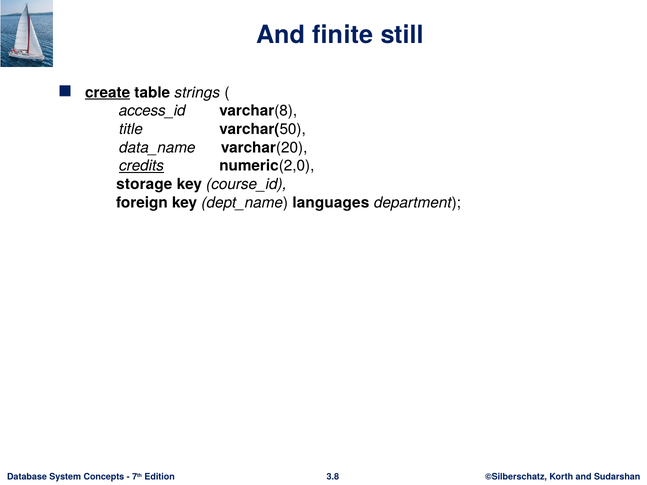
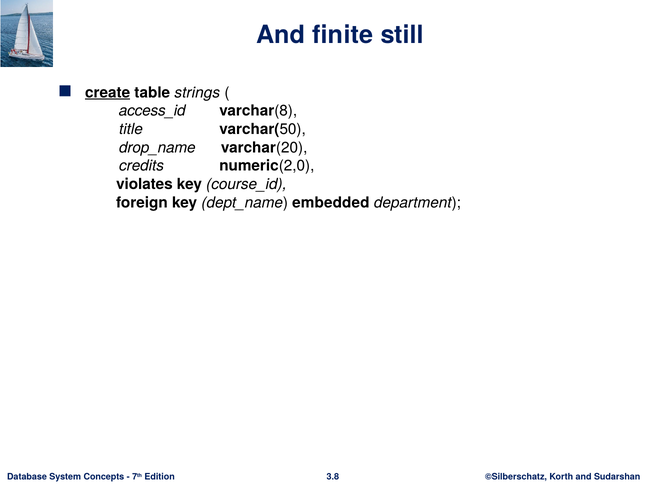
data_name: data_name -> drop_name (157, 148)
credits underline: present -> none (142, 166)
storage: storage -> violates (144, 184)
languages: languages -> embedded (331, 203)
